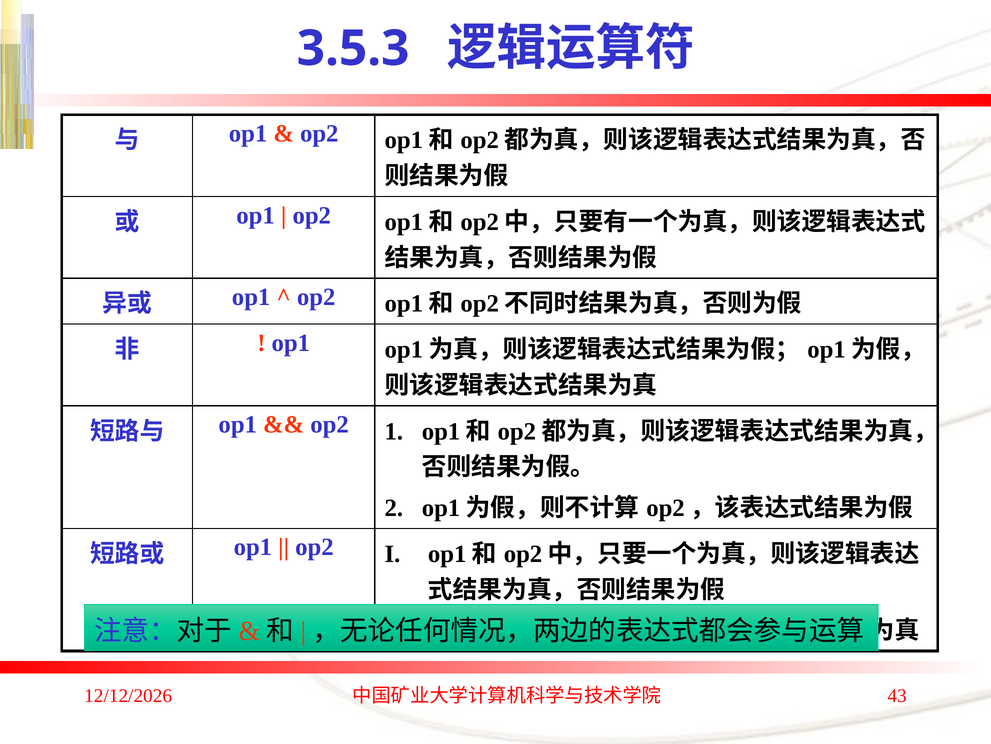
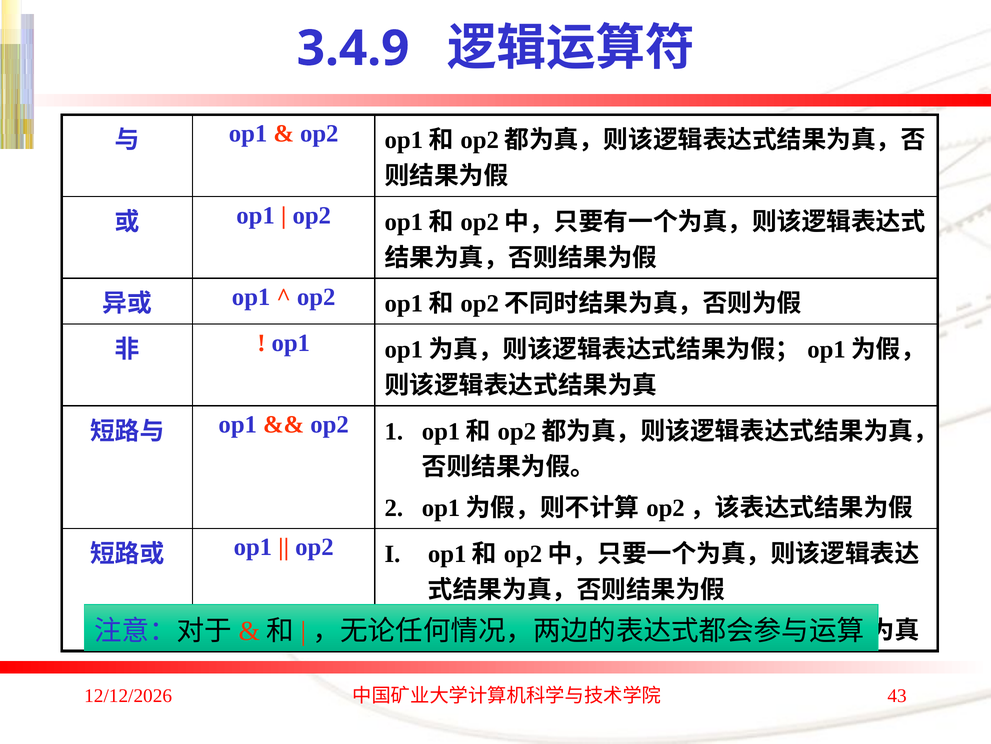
3.5.3: 3.5.3 -> 3.4.9 (353, 49)
